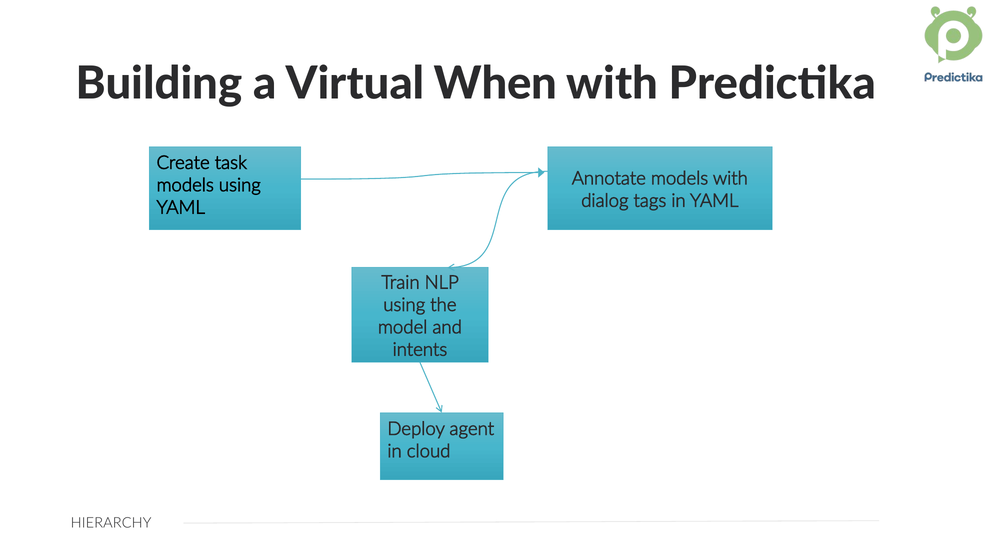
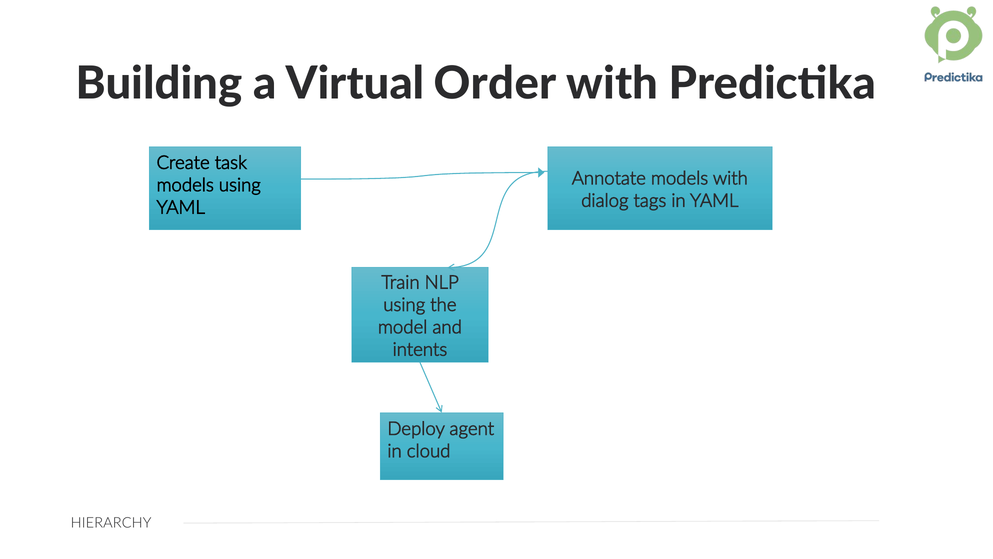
When: When -> Order (495, 83)
